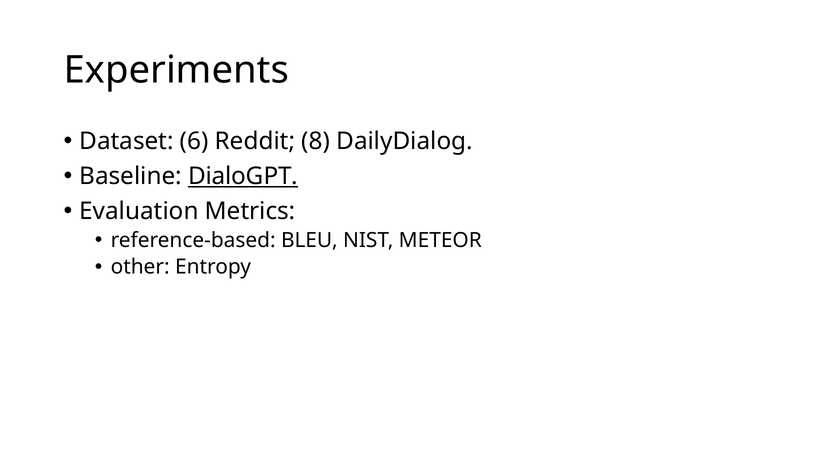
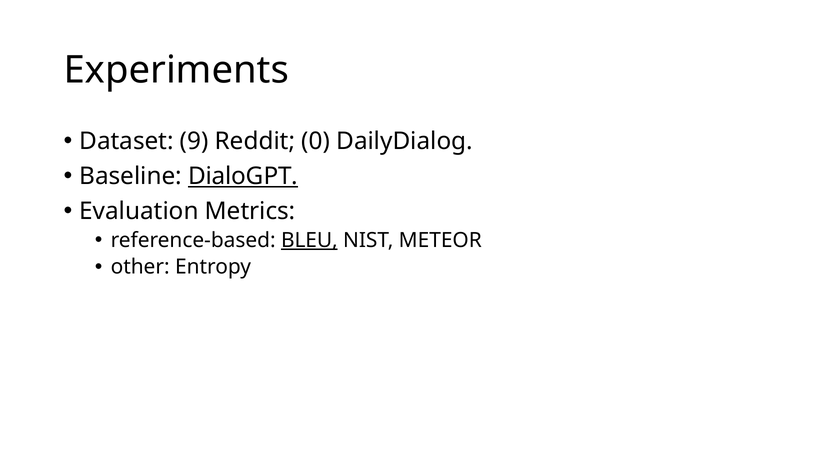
6: 6 -> 9 (194, 141)
8: 8 -> 0 (316, 141)
BLEU underline: none -> present (309, 240)
